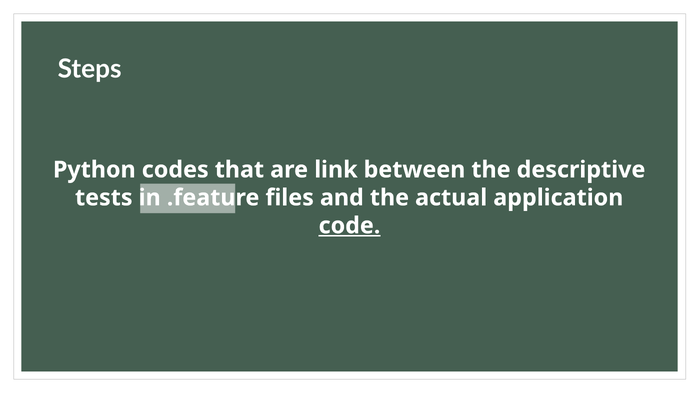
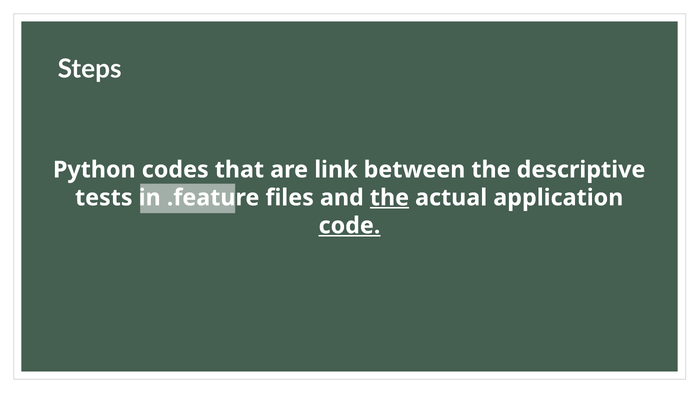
the underline: none -> present (389, 198)
